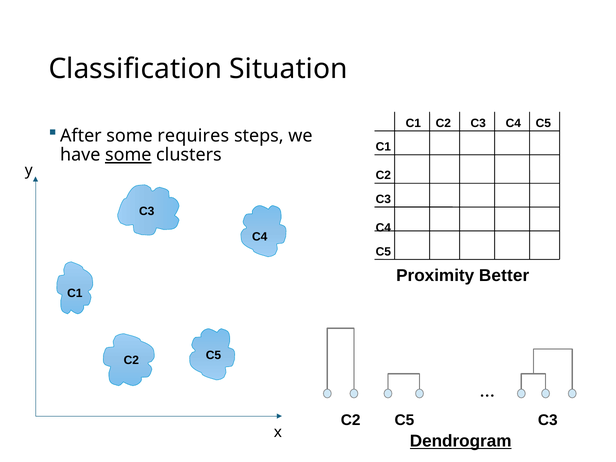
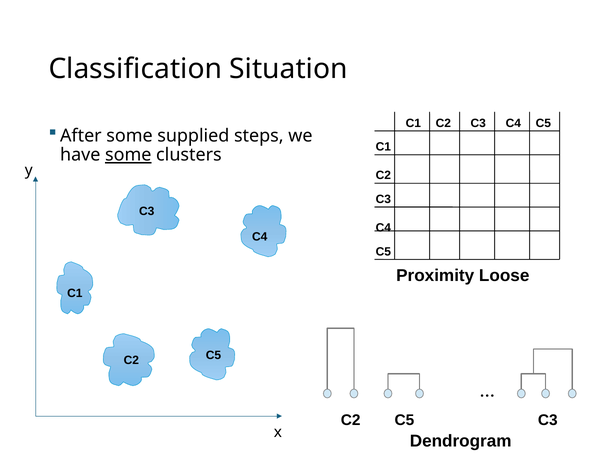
requires: requires -> supplied (193, 136)
Better: Better -> Loose (504, 275)
Dendrogram underline: present -> none (461, 441)
